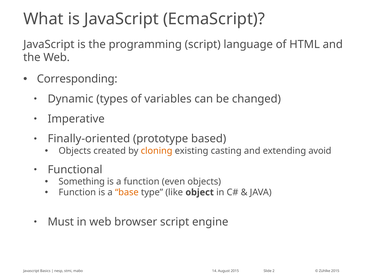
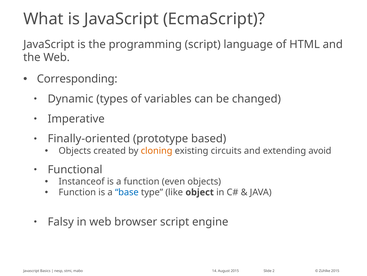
casting: casting -> circuits (226, 150)
Something: Something -> Instanceof (82, 181)
base colour: orange -> blue (127, 192)
Must: Must -> Falsy (61, 221)
